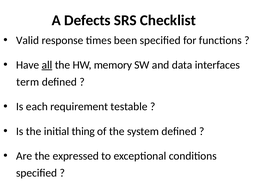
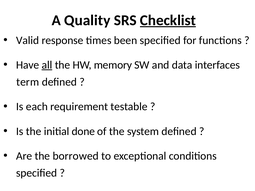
Defects: Defects -> Quality (87, 20)
Checklist underline: none -> present (168, 20)
thing: thing -> done (83, 131)
expressed: expressed -> borrowed (76, 156)
